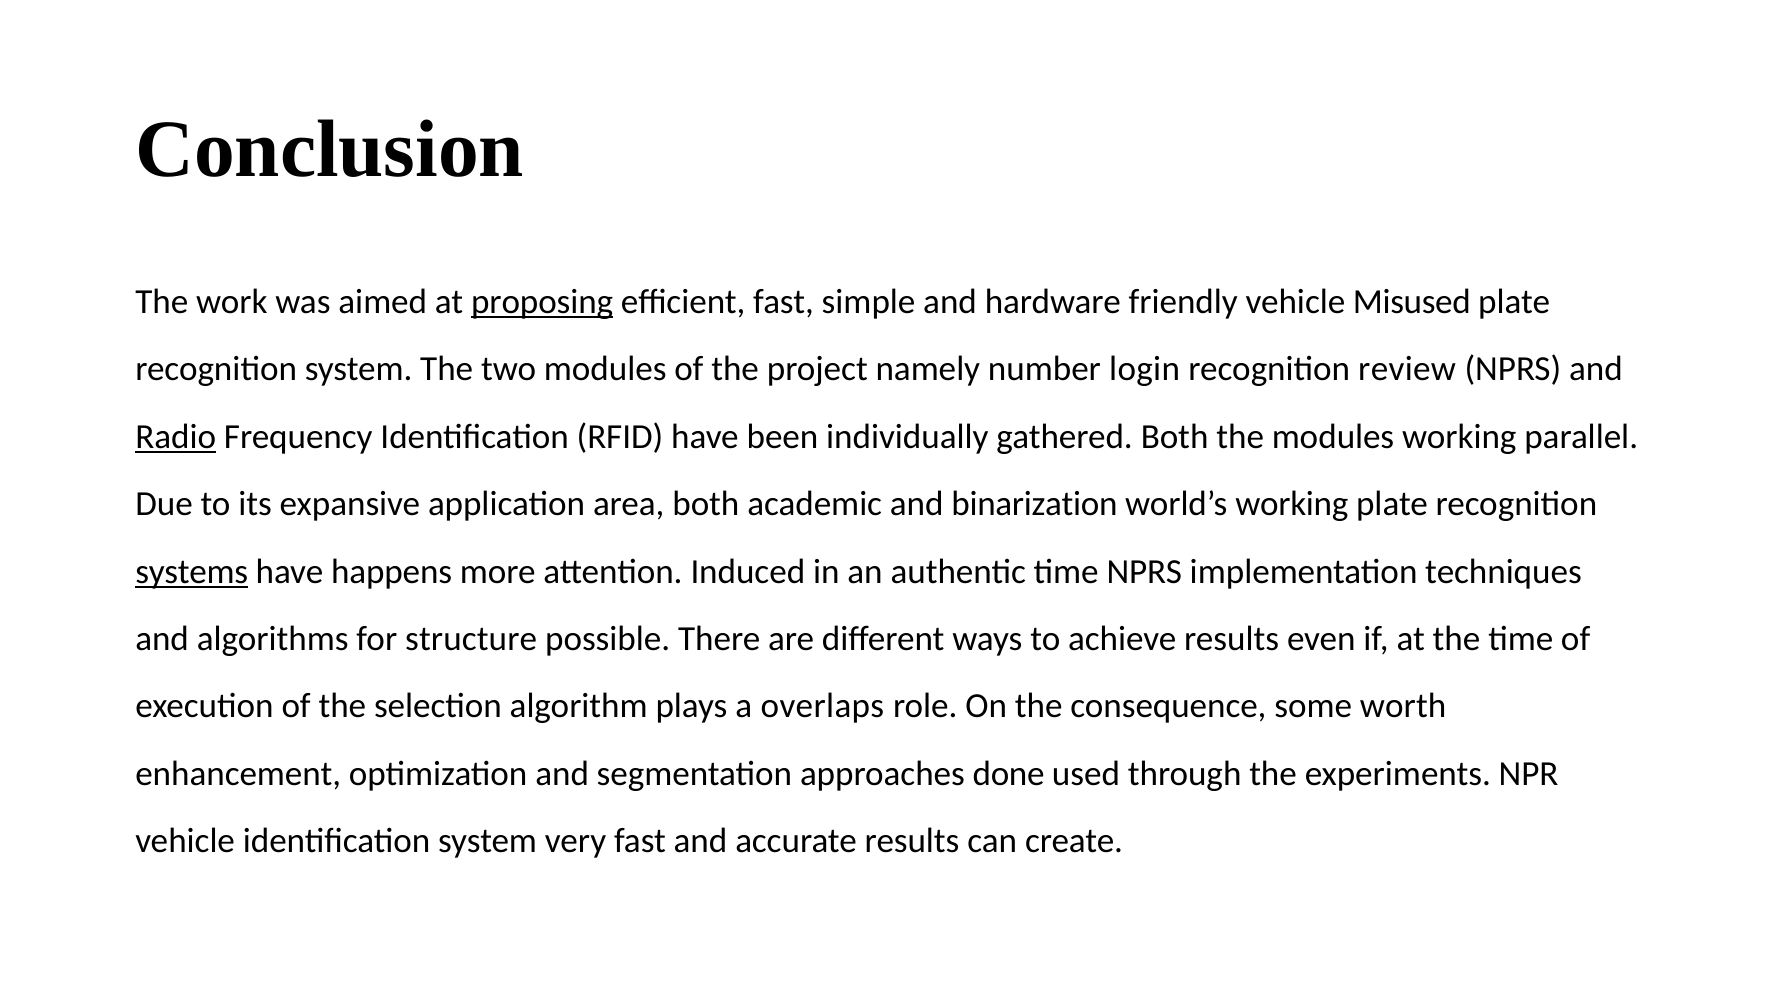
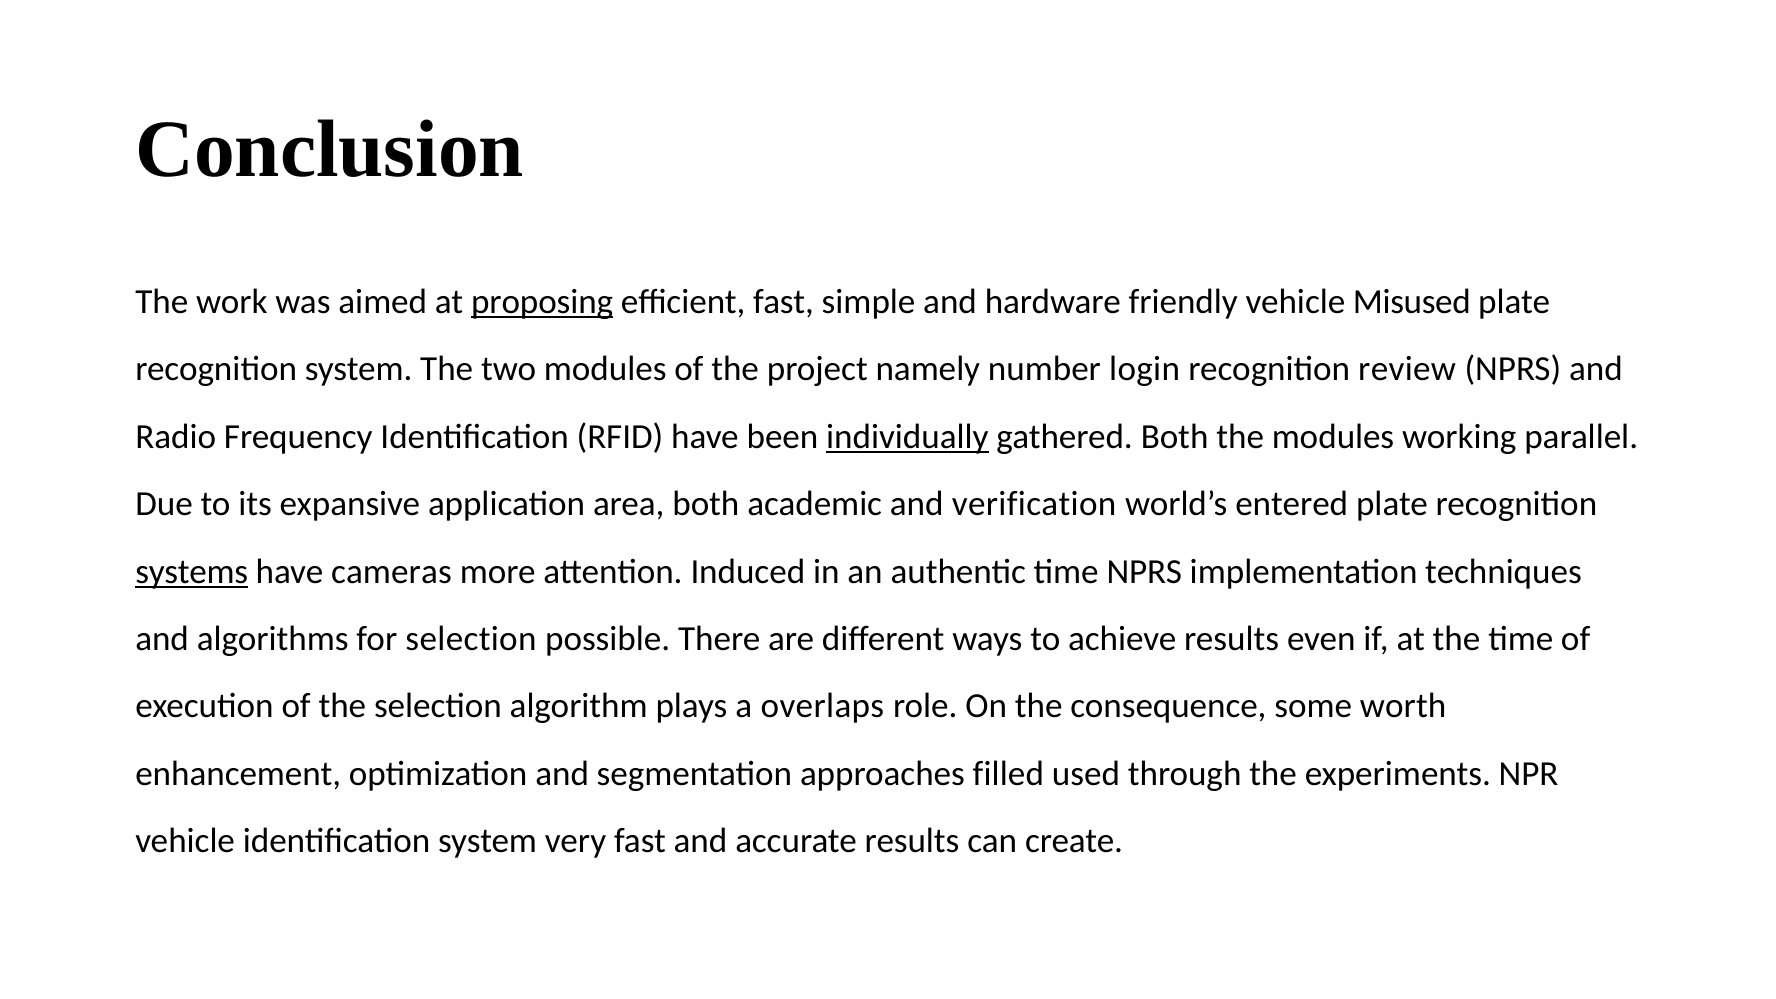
Radio underline: present -> none (176, 437)
individually underline: none -> present (907, 437)
binarization: binarization -> verification (1034, 504)
world’s working: working -> entered (1292, 504)
happens: happens -> cameras (391, 571)
for structure: structure -> selection (471, 639)
done: done -> filled (1008, 774)
